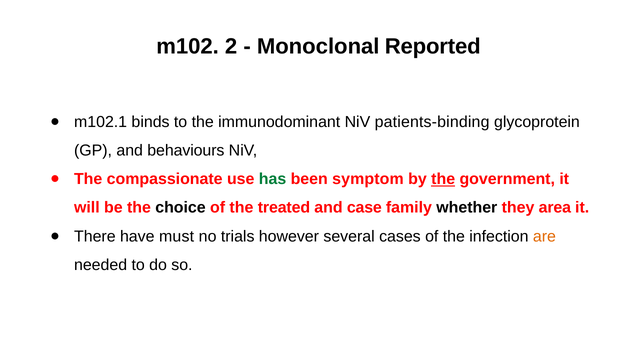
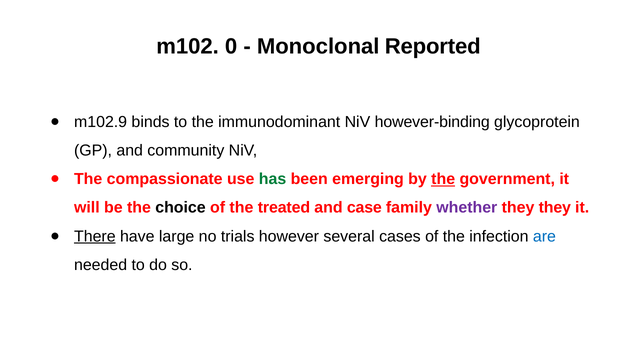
2: 2 -> 0 (231, 46)
m102.1: m102.1 -> m102.9 (101, 122)
patients-binding: patients-binding -> however-binding (432, 122)
behaviours: behaviours -> community (186, 151)
symptom: symptom -> emerging (368, 179)
whether colour: black -> purple (467, 208)
they area: area -> they (555, 208)
There underline: none -> present (95, 237)
must: must -> large (177, 237)
are colour: orange -> blue (544, 237)
